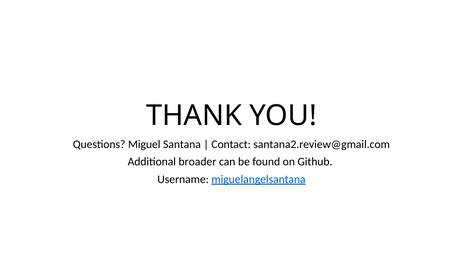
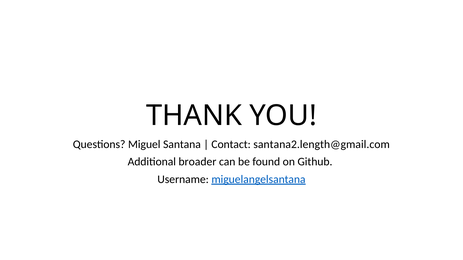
santana2.review@gmail.com: santana2.review@gmail.com -> santana2.length@gmail.com (322, 145)
